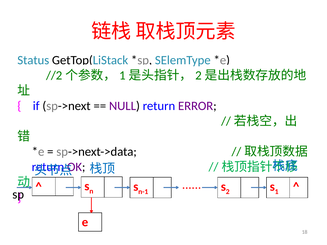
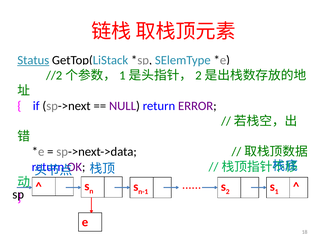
Status underline: none -> present (33, 60)
